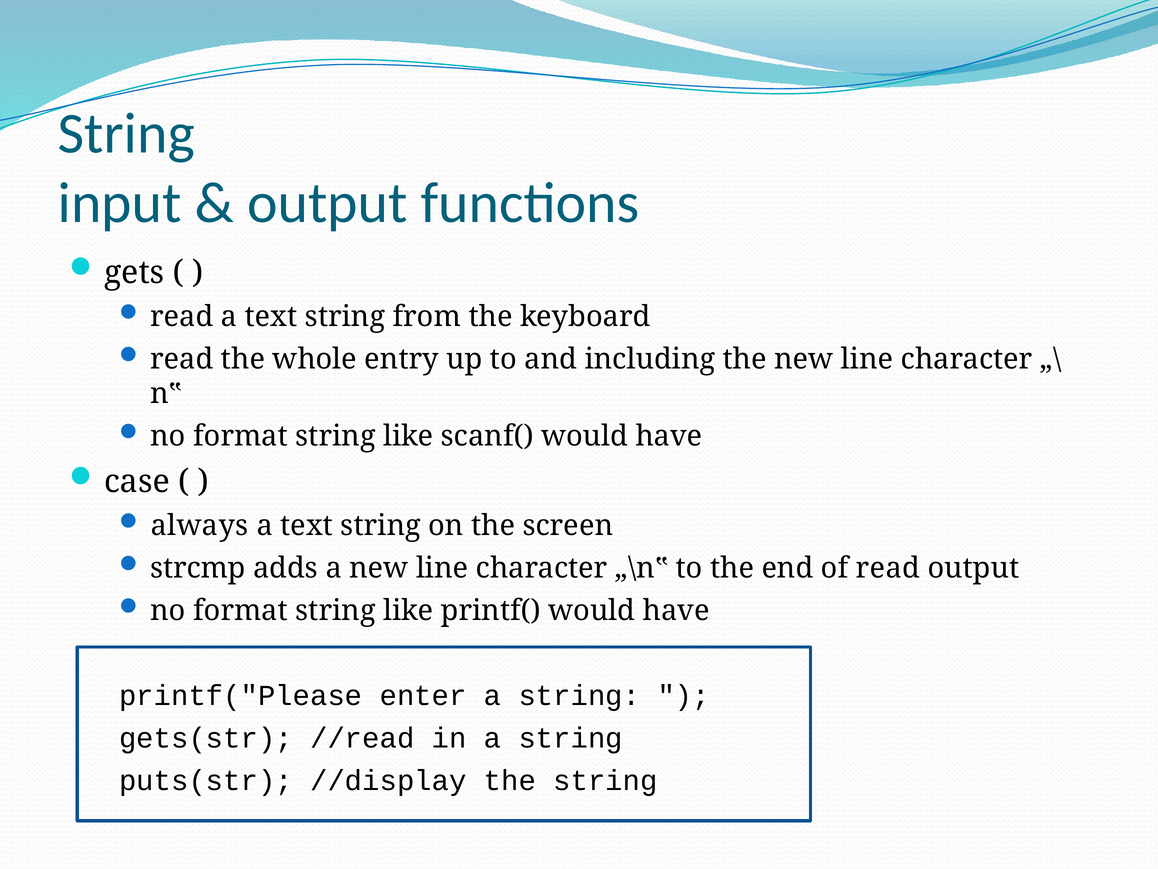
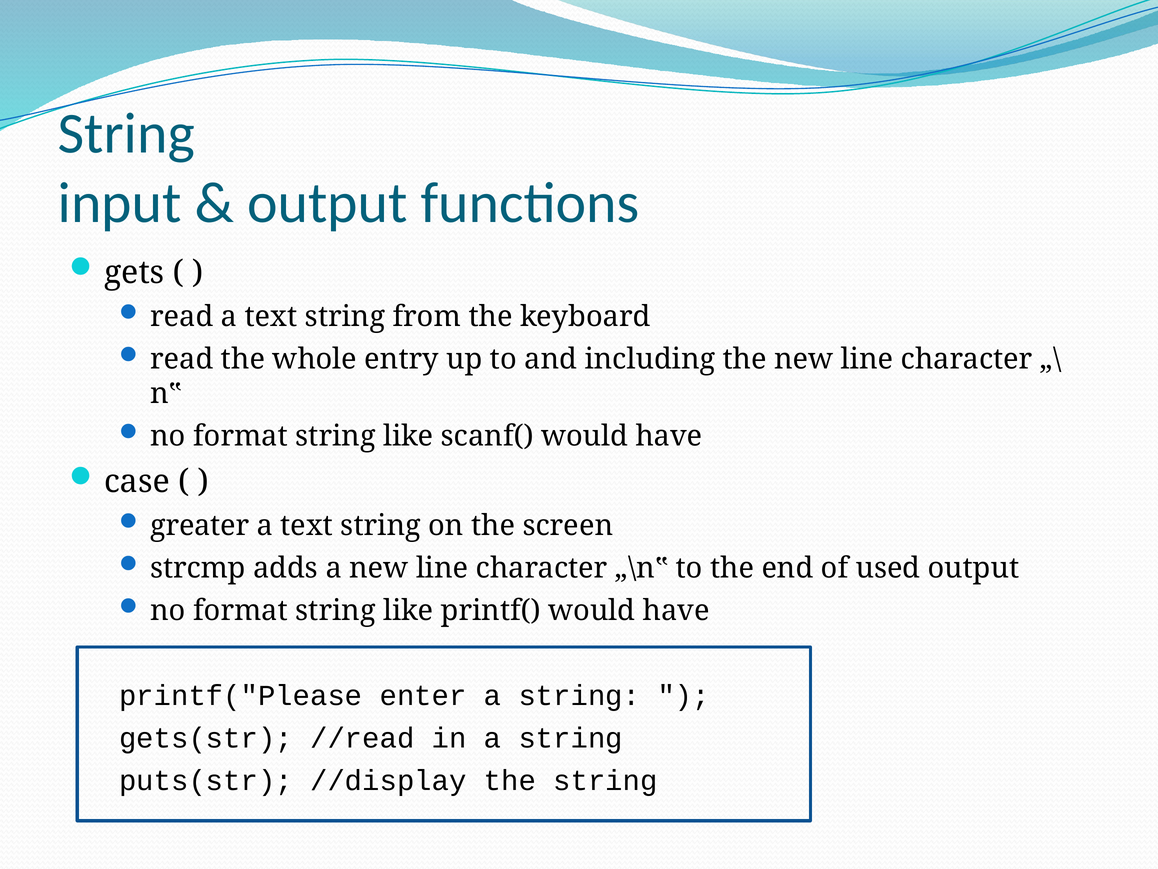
always: always -> greater (200, 526)
of read: read -> used (888, 568)
